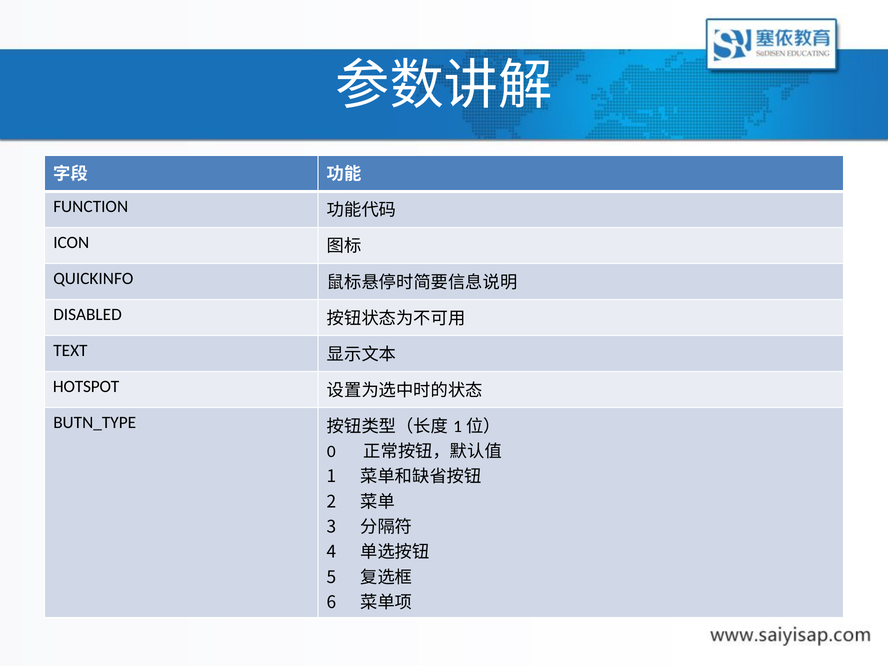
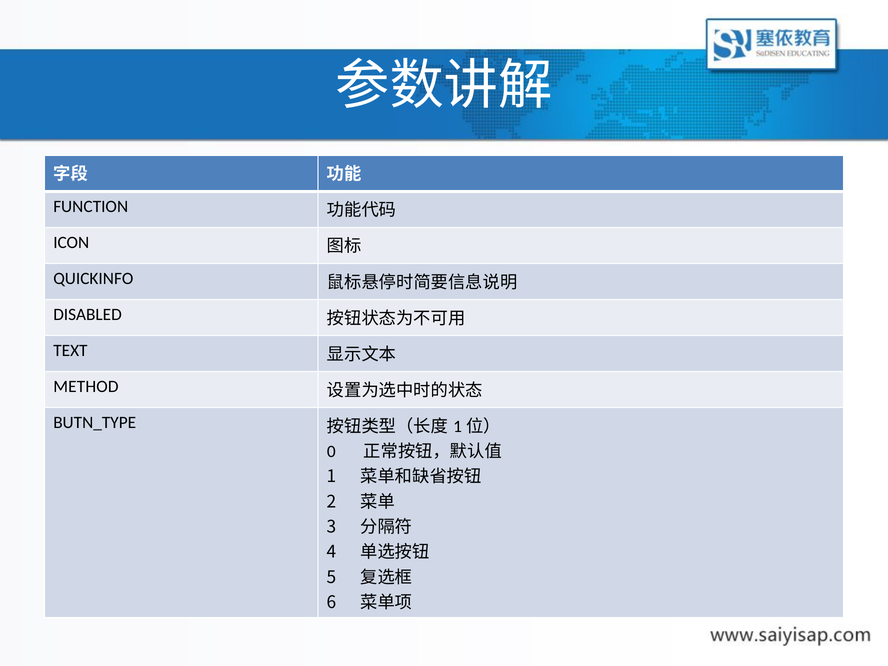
HOTSPOT: HOTSPOT -> METHOD (86, 387)
